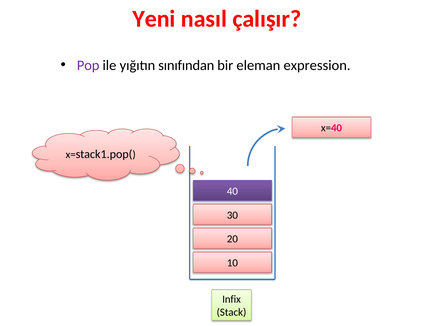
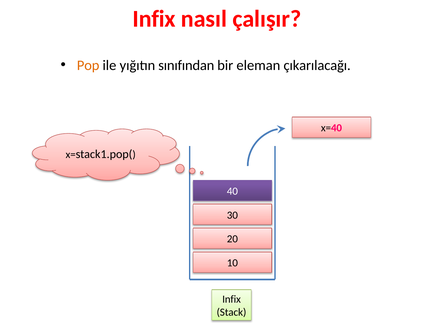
Yeni: Yeni -> Infix (154, 19)
Pop colour: purple -> orange (88, 65)
expression: expression -> çıkarılacağı (317, 65)
